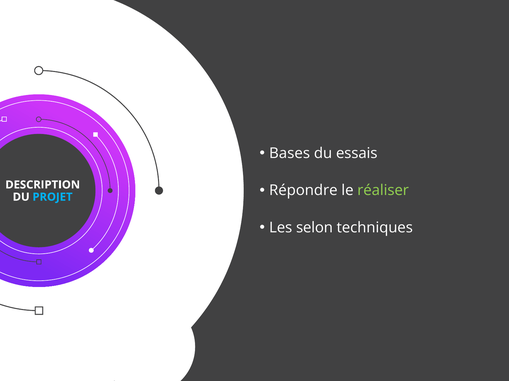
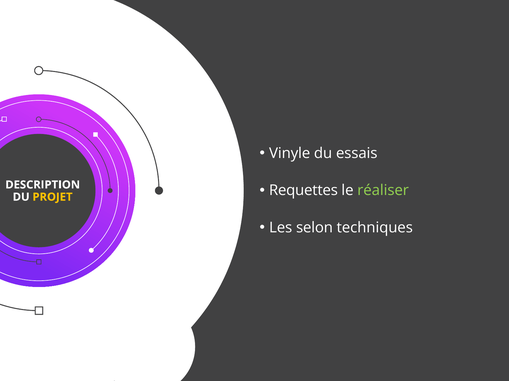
Bases: Bases -> Vinyle (290, 154)
Répondre: Répondre -> Requettes (303, 191)
PROJET colour: light blue -> yellow (53, 197)
